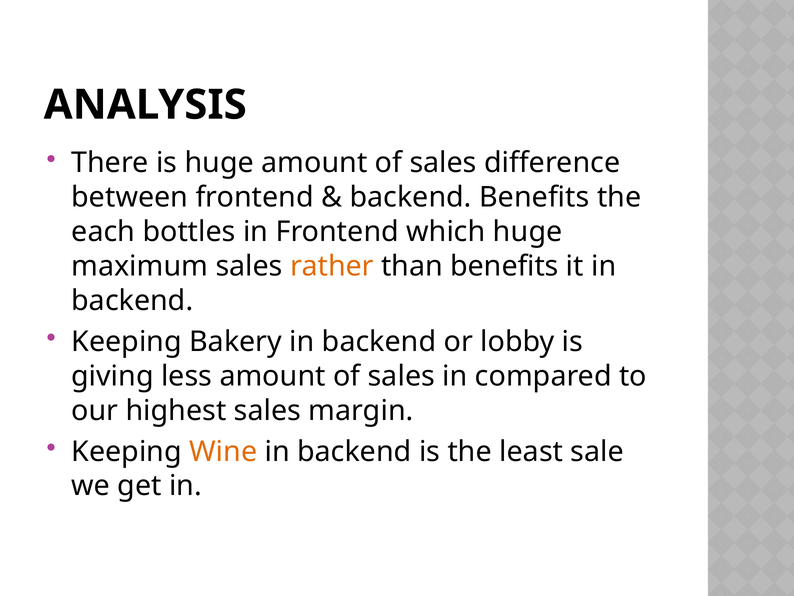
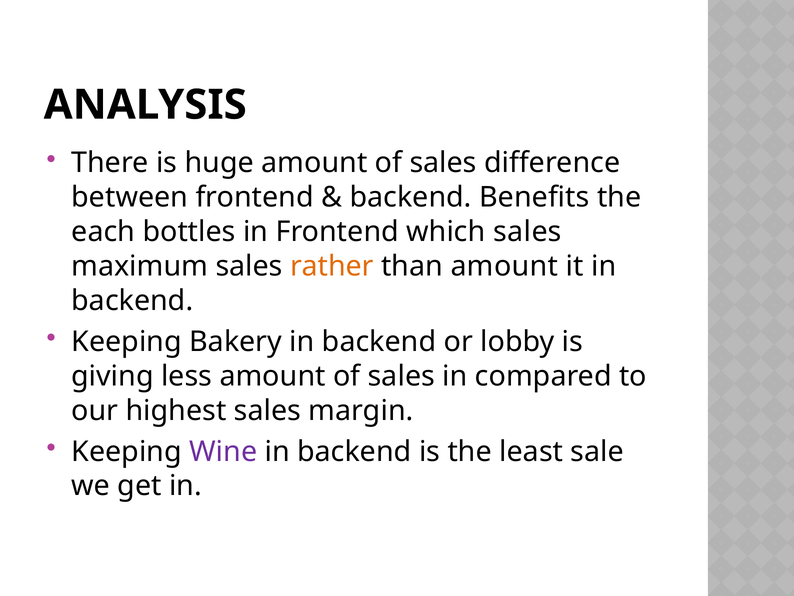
which huge: huge -> sales (528, 232)
than benefits: benefits -> amount (504, 266)
Wine colour: orange -> purple (223, 451)
